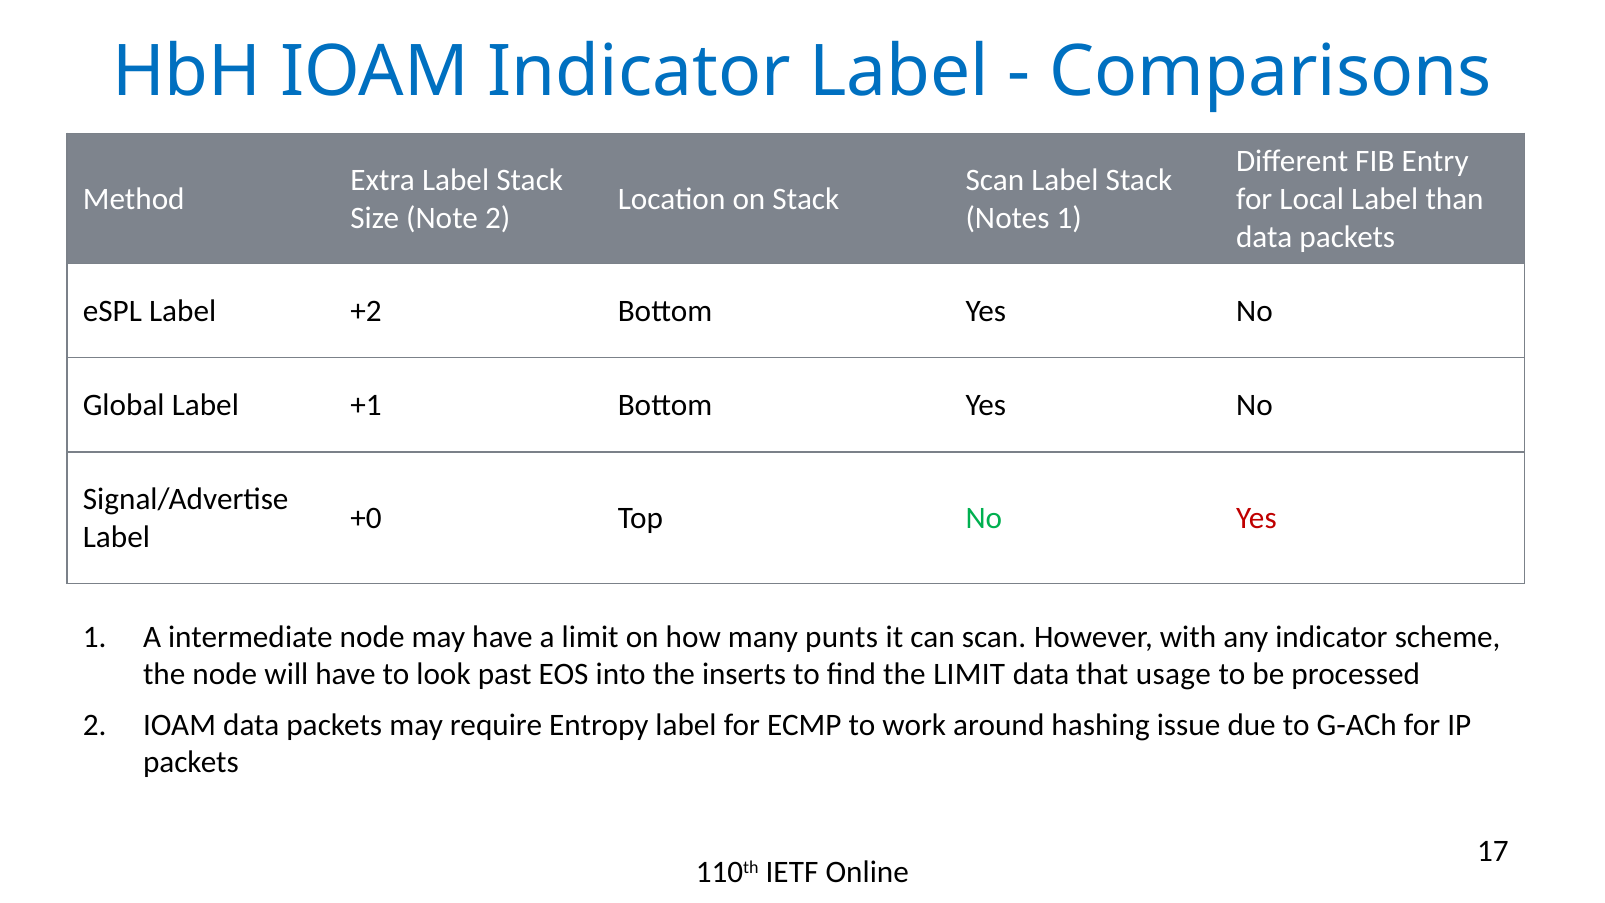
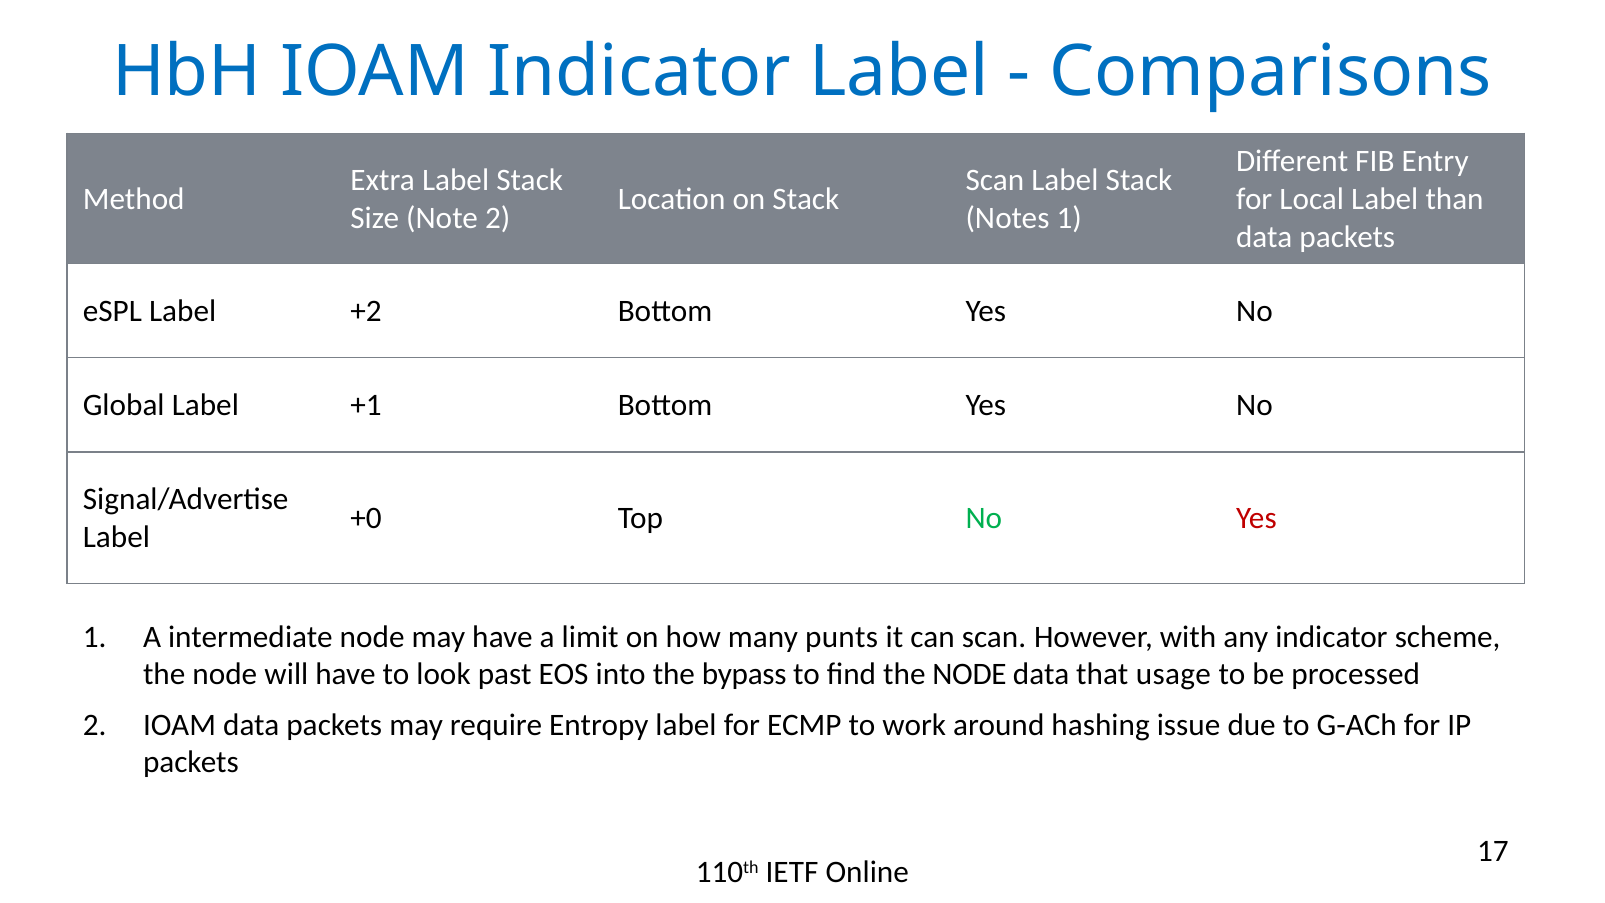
inserts: inserts -> bypass (744, 674)
find the LIMIT: LIMIT -> NODE (970, 674)
